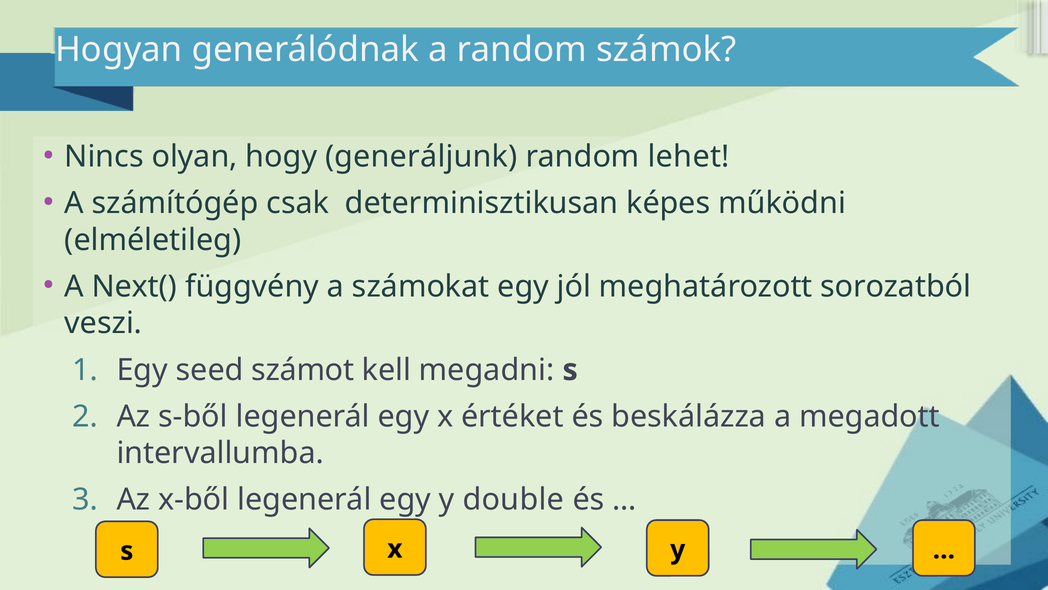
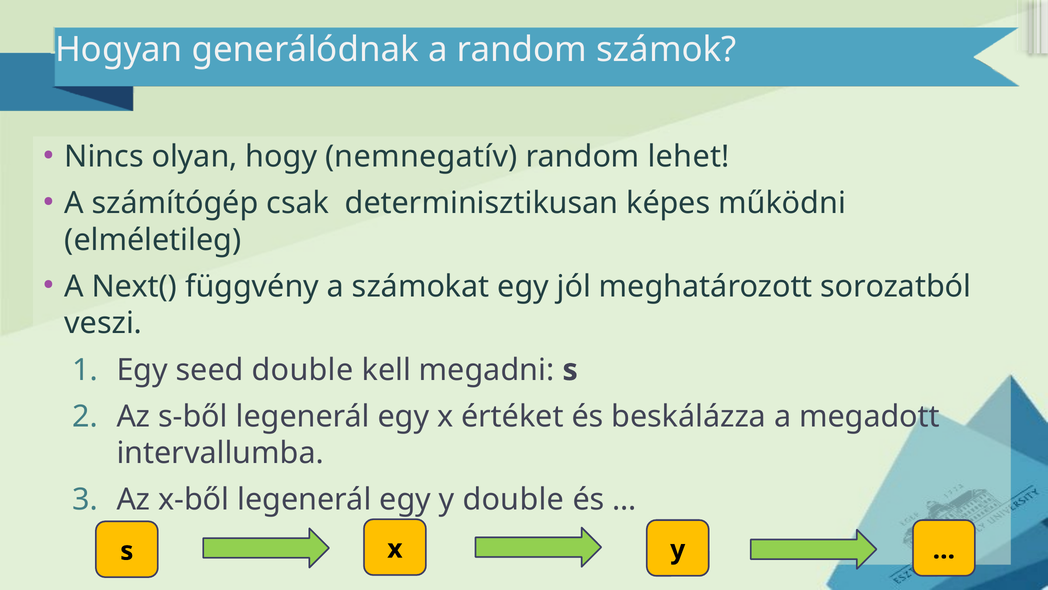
generáljunk: generáljunk -> nemnegatív (421, 157)
seed számot: számot -> double (302, 370)
